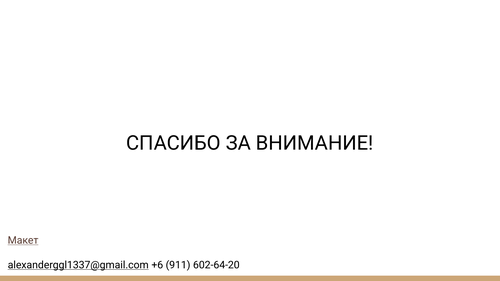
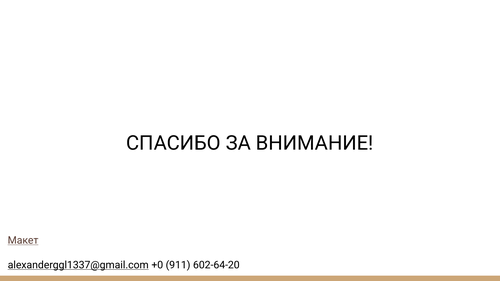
+6: +6 -> +0 (157, 265)
